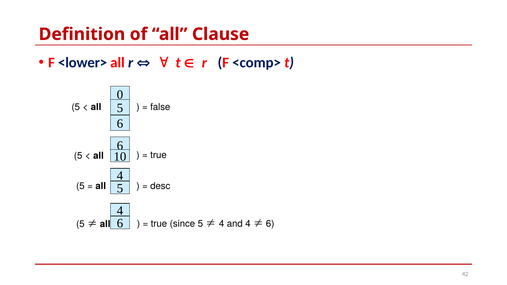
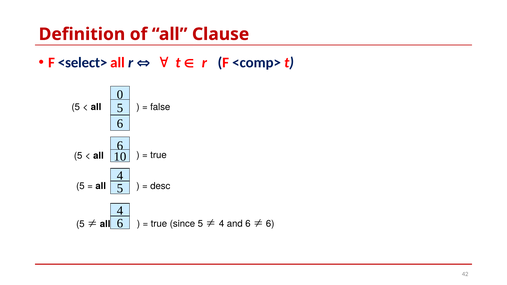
<lower>: <lower> -> <select> (83, 63)
and 4: 4 -> 6 (248, 224)
